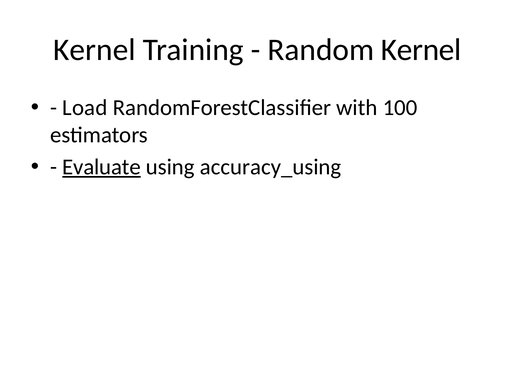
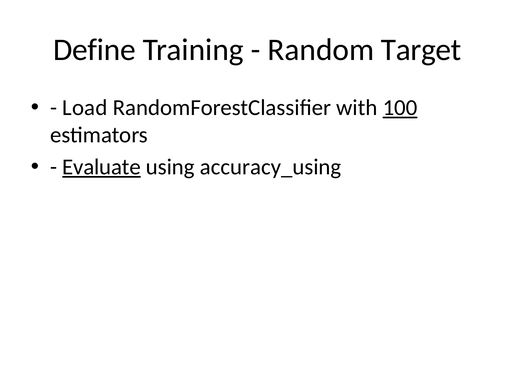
Kernel: Kernel -> Define (94, 50)
Random Kernel: Kernel -> Target (421, 50)
100 underline: none -> present (400, 108)
